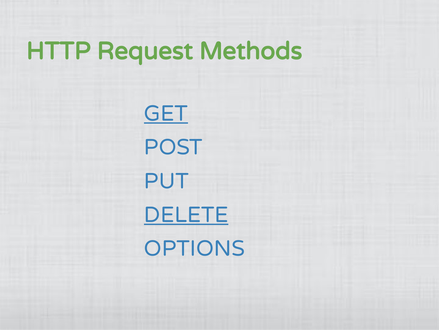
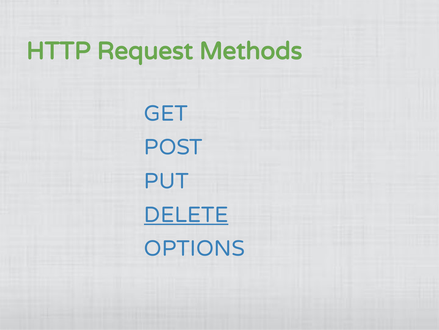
GET underline: present -> none (166, 113)
